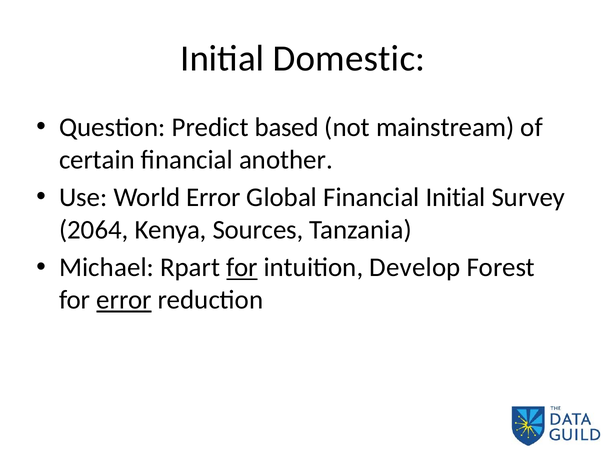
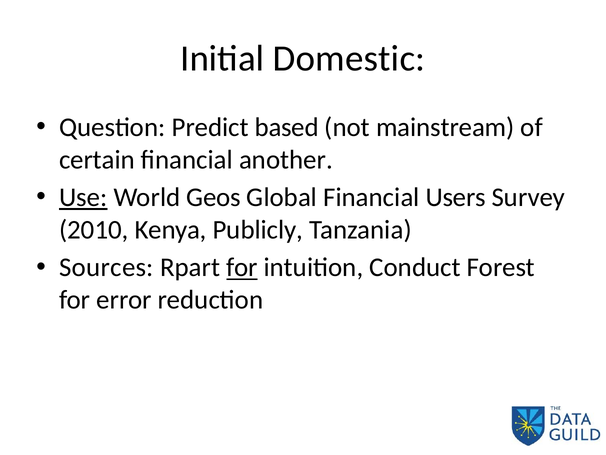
Use underline: none -> present (83, 197)
World Error: Error -> Geos (214, 197)
Financial Initial: Initial -> Users (456, 197)
2064: 2064 -> 2010 (94, 230)
Sources: Sources -> Publicly (258, 230)
Michael: Michael -> Sources (106, 267)
Develop: Develop -> Conduct (415, 267)
error underline: present -> none (124, 300)
